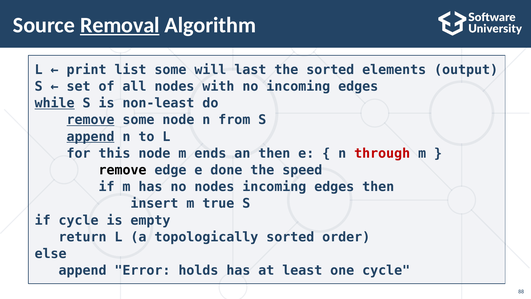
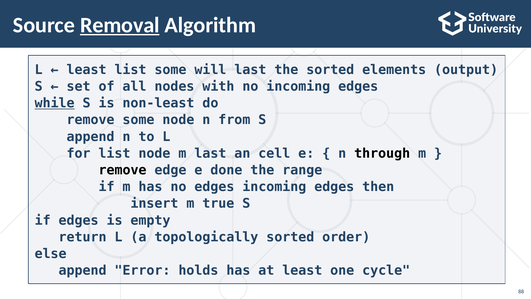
print: print -> least (87, 70)
remove underline: present -> none (91, 120)
append underline: present -> none (91, 137)
for this: this -> list (114, 153)
m ends: ends -> last (210, 153)
an then: then -> cell (274, 153)
through colour: red -> black (382, 153)
speed: speed -> range (302, 170)
no nodes: nodes -> edges (214, 187)
if cycle: cycle -> edges (79, 220)
